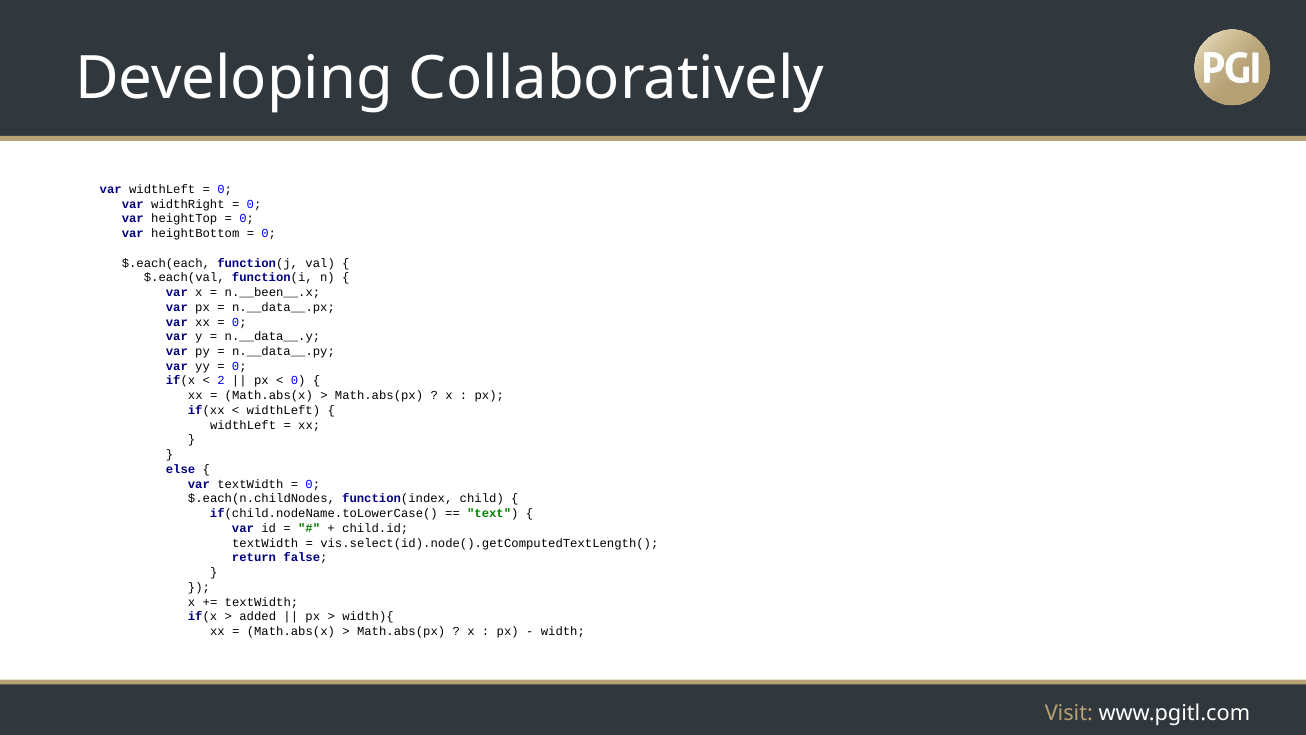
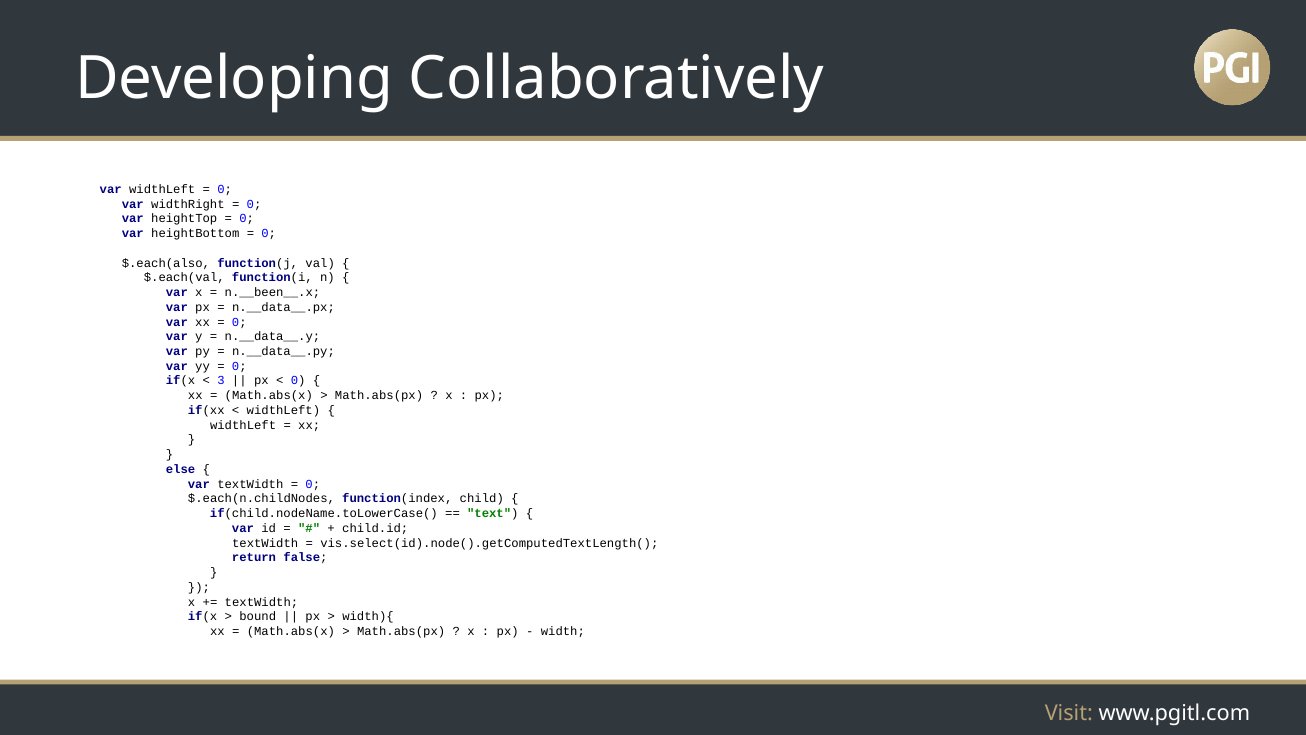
$.each(each: $.each(each -> $.each(also (166, 263)
2: 2 -> 3 (221, 381)
added: added -> bound (258, 616)
